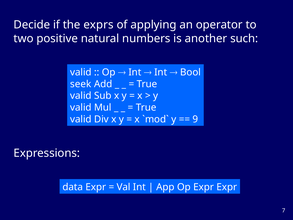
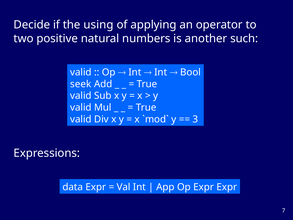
exprs: exprs -> using (98, 25)
9: 9 -> 3 (195, 119)
